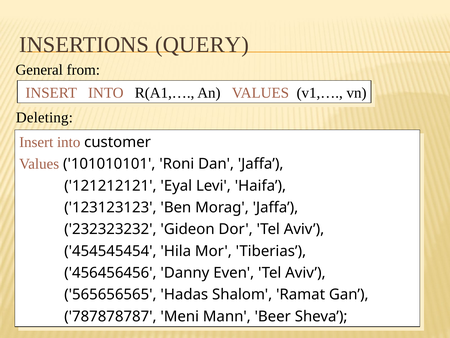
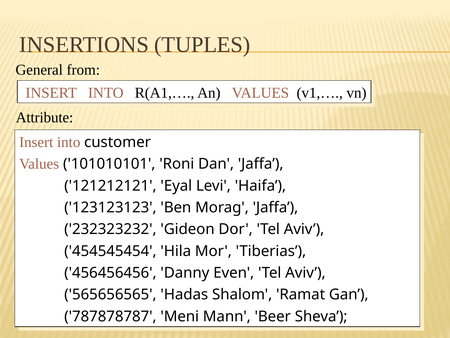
QUERY: QUERY -> TUPLES (202, 45)
Deleting: Deleting -> Attribute (44, 117)
